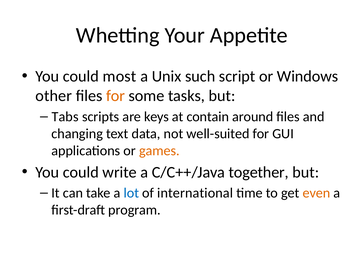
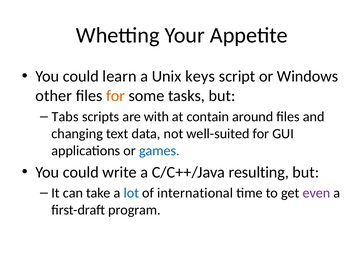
most: most -> learn (120, 76)
such: such -> keys (200, 76)
keys: keys -> with (157, 117)
games colour: orange -> blue (159, 151)
together: together -> resulting (259, 172)
even colour: orange -> purple (316, 193)
